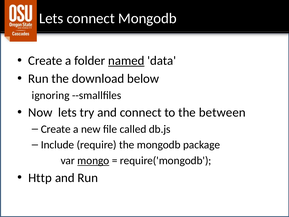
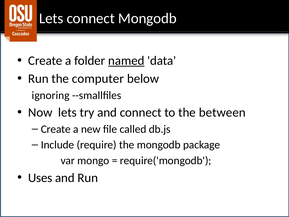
download: download -> computer (98, 79)
mongo underline: present -> none (93, 160)
Http: Http -> Uses (40, 178)
